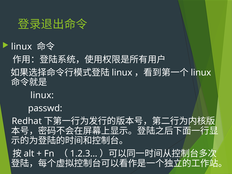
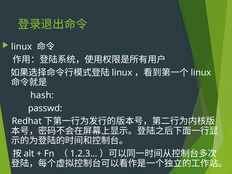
linux: linux -> hash (42, 95)
